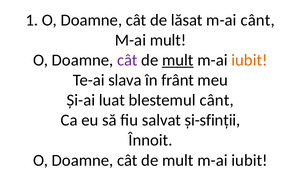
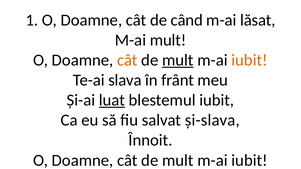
lăsat: lăsat -> când (187, 20)
m-ai cânt: cânt -> lăsat (258, 20)
cât colour: purple -> orange (127, 60)
luat underline: none -> present (112, 100)
blestemul cânt: cânt -> iubit (217, 100)
și-sfinții: și-sfinții -> și-slava (212, 120)
